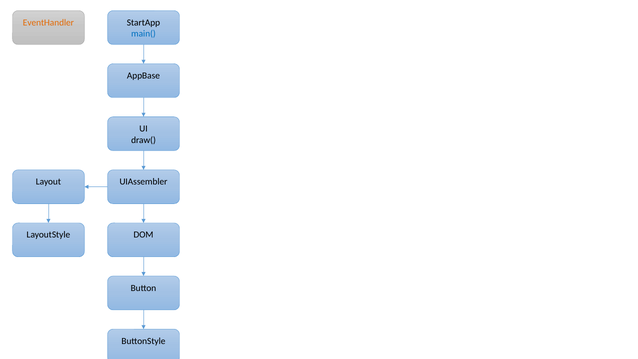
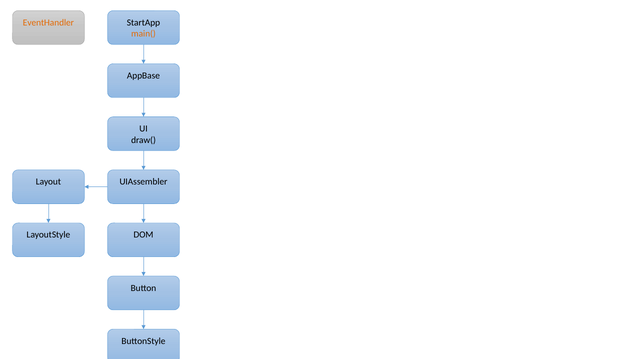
main( colour: blue -> orange (144, 34)
